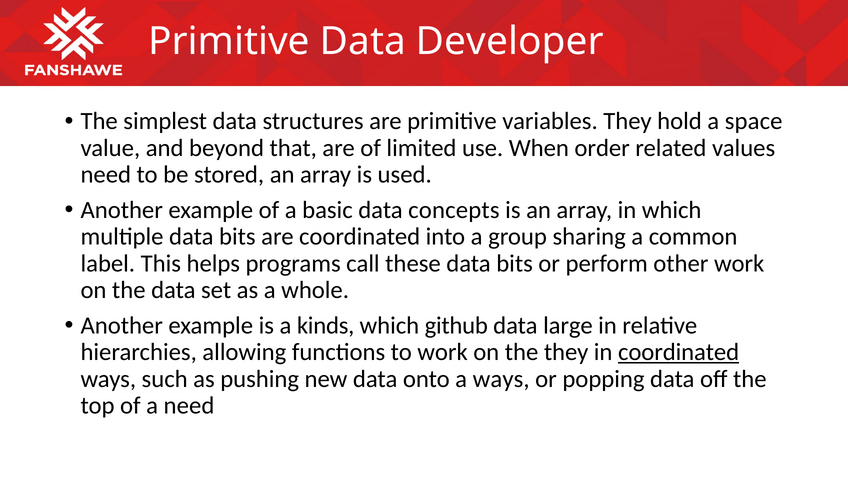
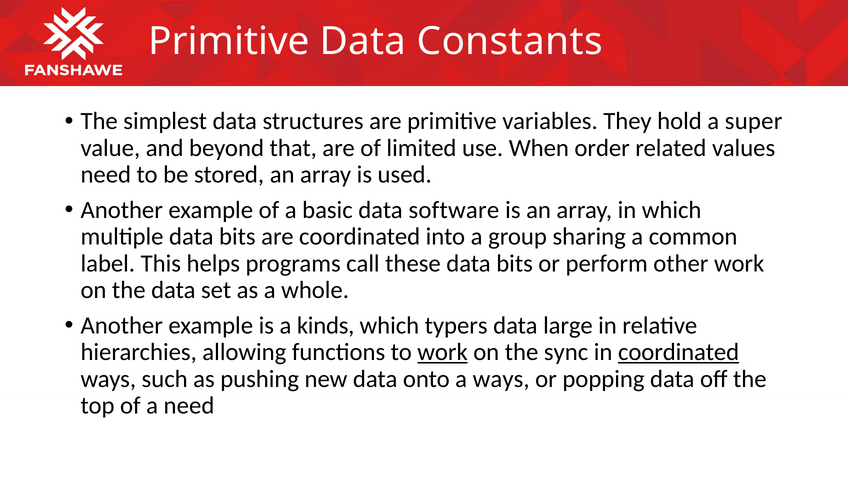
Developer: Developer -> Constants (510, 41)
space: space -> super (754, 121)
concepts: concepts -> software (454, 210)
github: github -> typers (456, 326)
work underline: none -> present (443, 352)
the they: they -> sync (566, 352)
